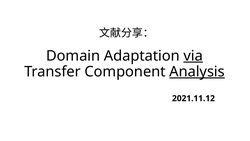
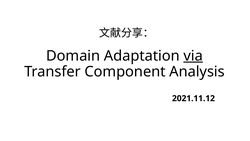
Analysis underline: present -> none (197, 71)
